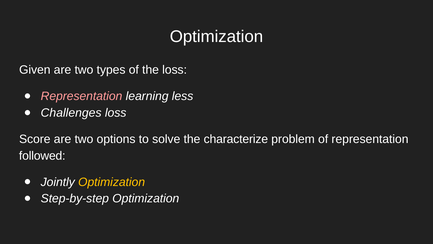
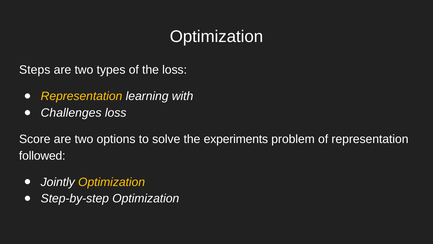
Given: Given -> Steps (35, 70)
Representation colour: pink -> yellow (82, 96)
less: less -> with (183, 96)
characterize: characterize -> experiments (236, 139)
